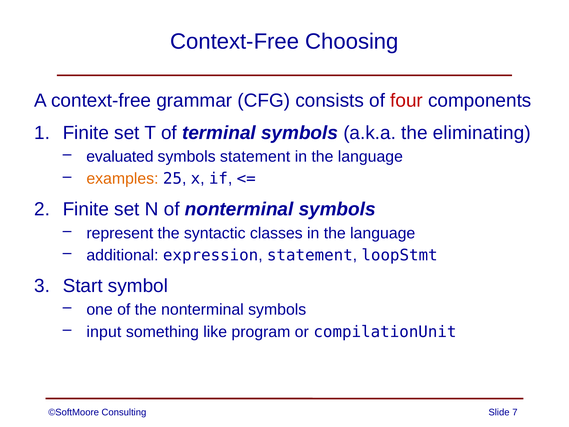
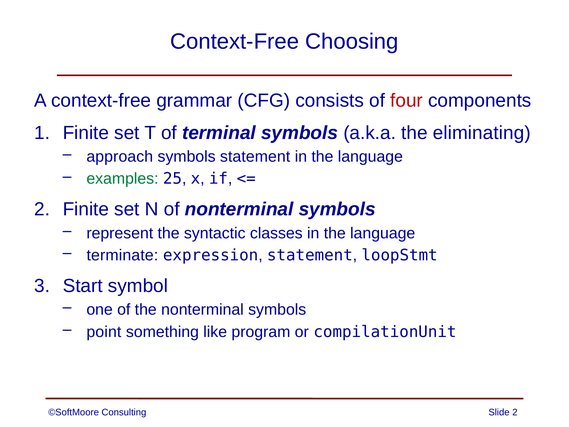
evaluated: evaluated -> approach (120, 156)
examples colour: orange -> green (122, 179)
additional: additional -> terminate (122, 255)
input: input -> point (104, 332)
Slide 7: 7 -> 2 (515, 412)
